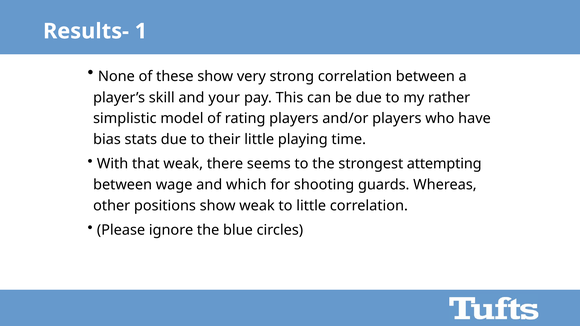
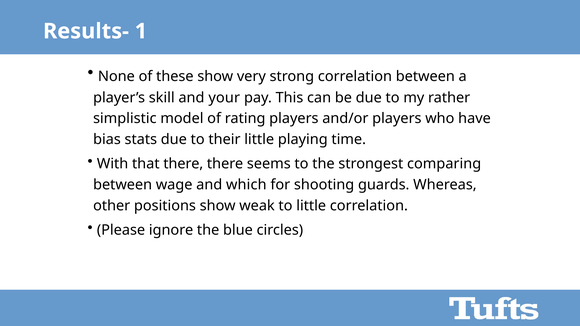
that weak: weak -> there (183, 164)
attempting: attempting -> comparing (444, 164)
